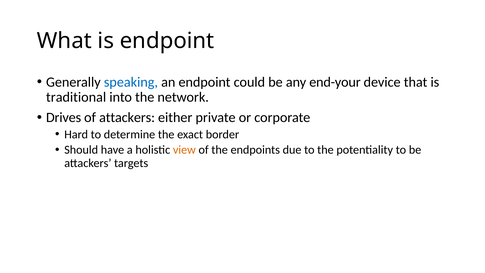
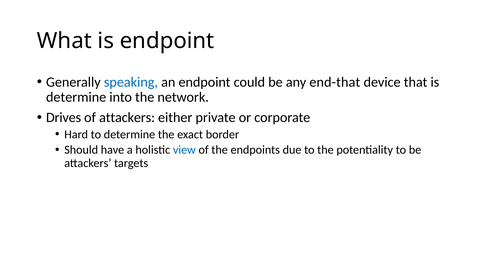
end-your: end-your -> end-that (335, 82)
traditional: traditional -> determine (76, 97)
view colour: orange -> blue (184, 150)
